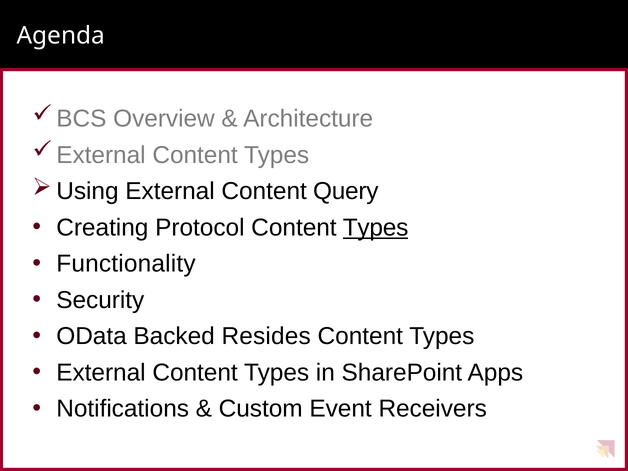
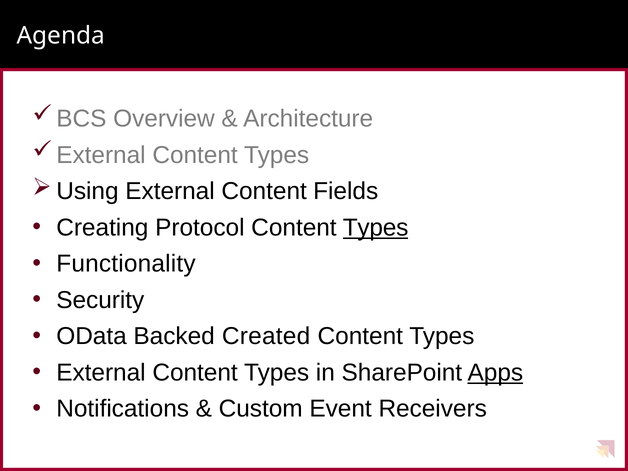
Query: Query -> Fields (346, 191)
Resides: Resides -> Created (266, 336)
Apps underline: none -> present (495, 373)
